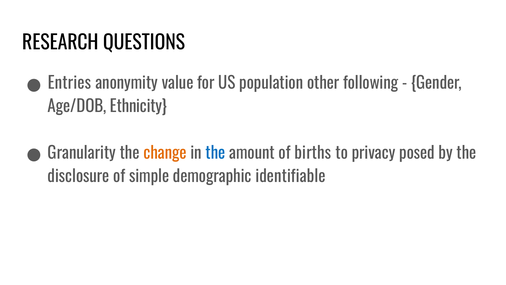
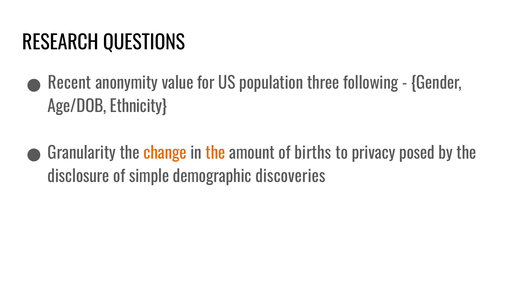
Entries: Entries -> Recent (69, 83)
other: other -> three (323, 83)
the colour: blue -> orange (215, 153)
identifiable: identifiable -> discoveries (290, 176)
